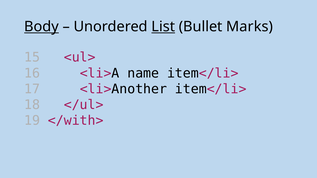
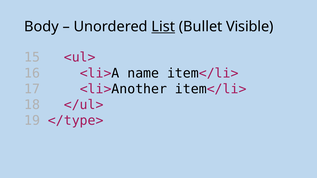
Body underline: present -> none (41, 27)
Marks: Marks -> Visible (250, 27)
</with>: </with> -> </type> (76, 121)
